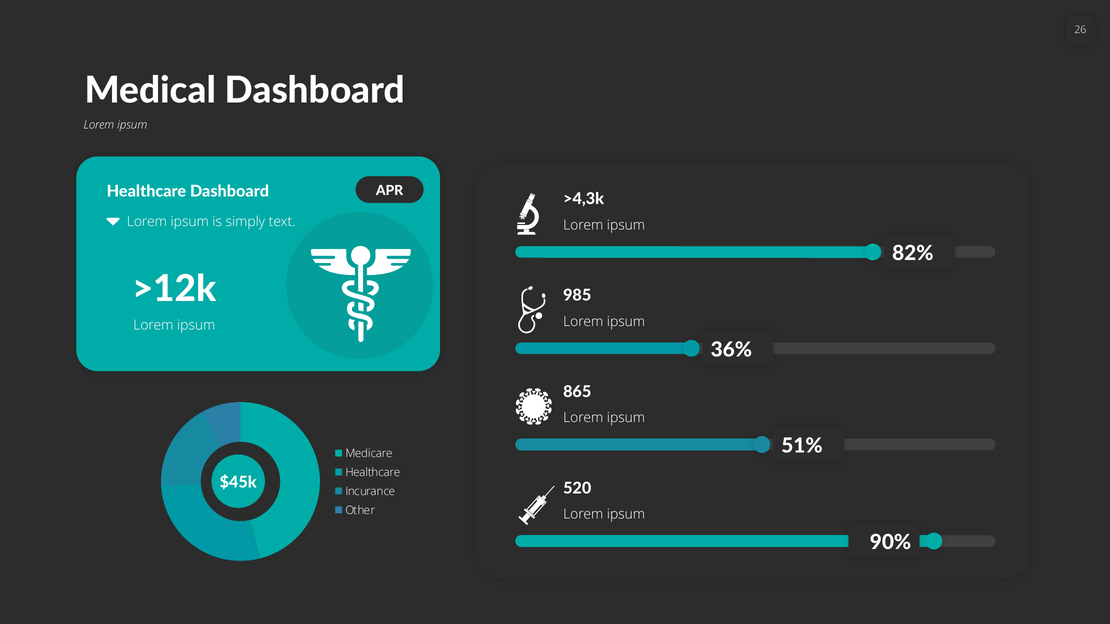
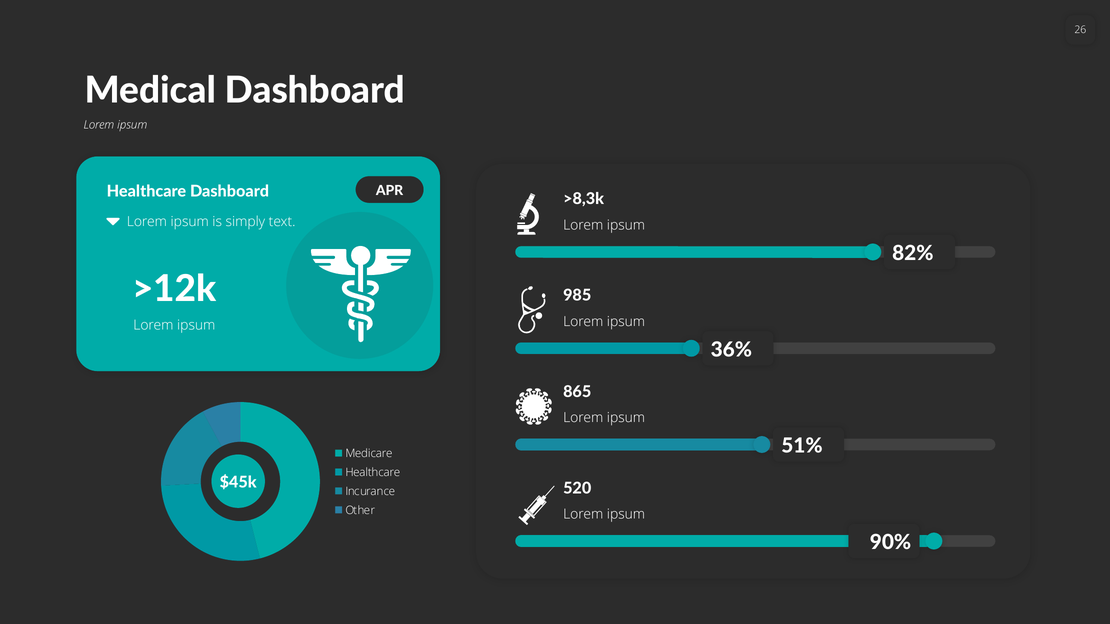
>4,3k: >4,3k -> >8,3k (584, 199)
